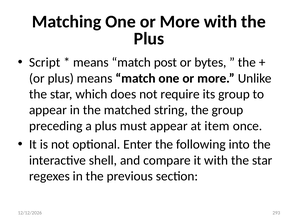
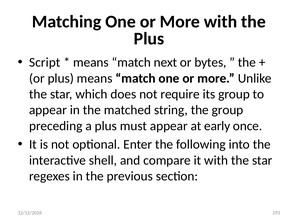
post: post -> next (165, 63)
item: item -> early (217, 126)
